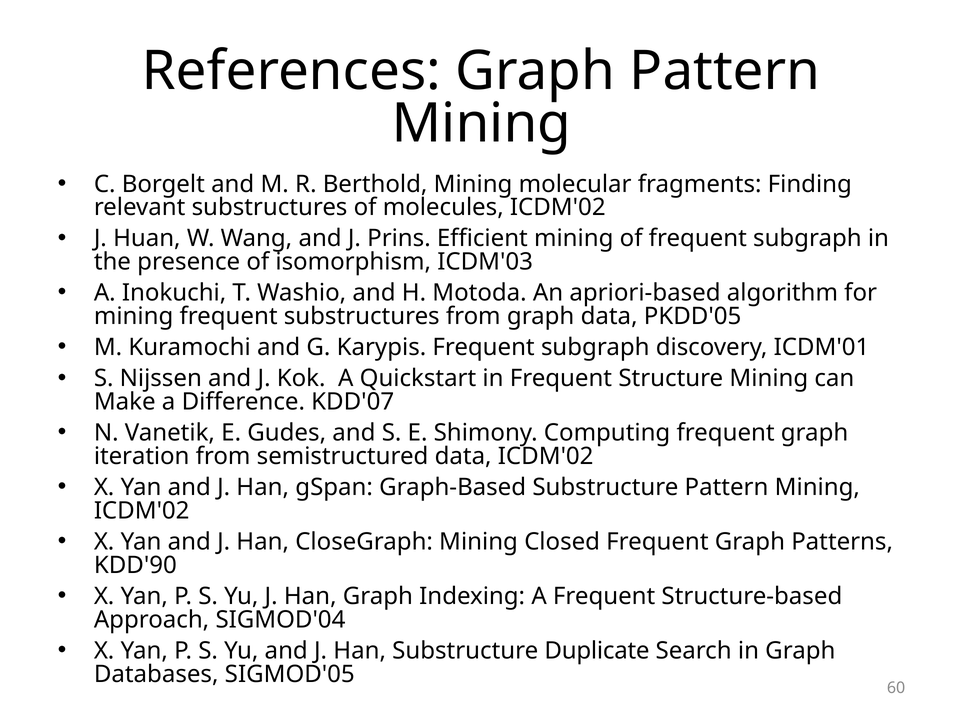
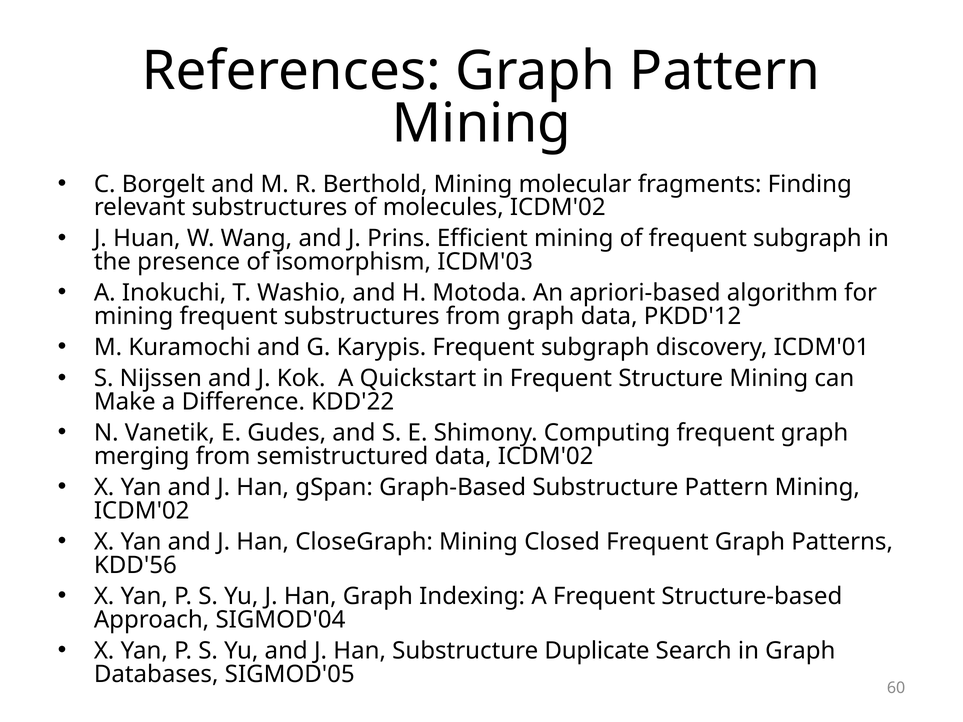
PKDD'05: PKDD'05 -> PKDD'12 (693, 316)
KDD'07: KDD'07 -> KDD'22 (353, 402)
iteration: iteration -> merging (142, 457)
KDD'90: KDD'90 -> KDD'56 (135, 565)
